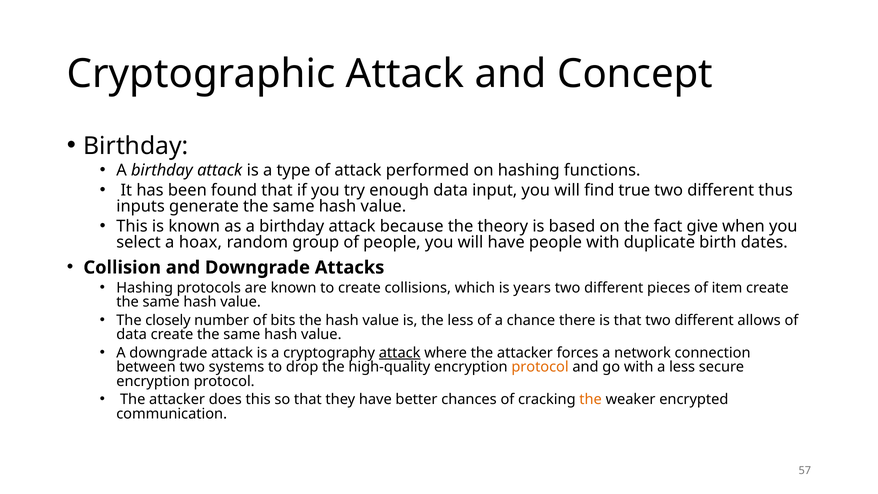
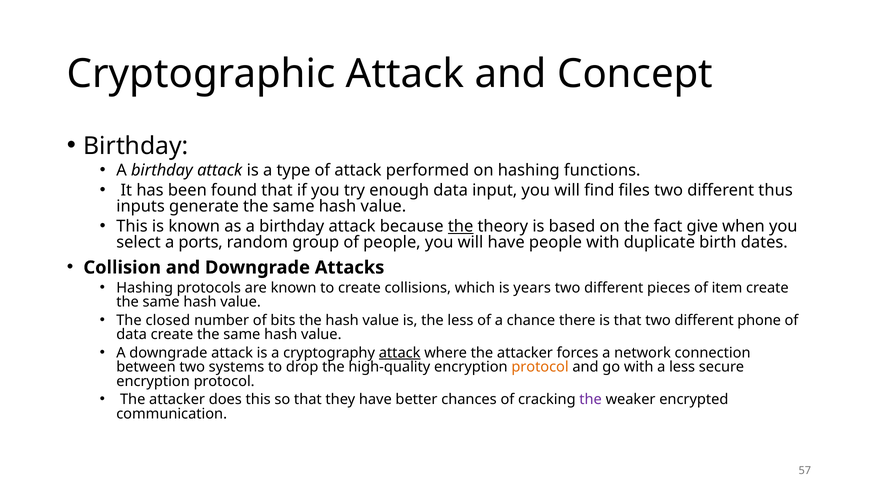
true: true -> files (634, 190)
the underline: none -> present (461, 226)
hoax: hoax -> ports (201, 242)
closely: closely -> closed (168, 320)
allows: allows -> phone (759, 320)
the colour: orange -> purple (591, 399)
